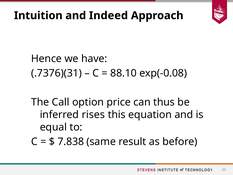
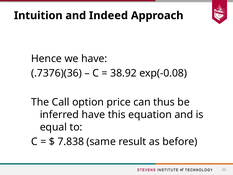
.7376)(31: .7376)(31 -> .7376)(36 (56, 73)
88.10: 88.10 -> 38.92 (123, 73)
inferred rises: rises -> have (93, 115)
